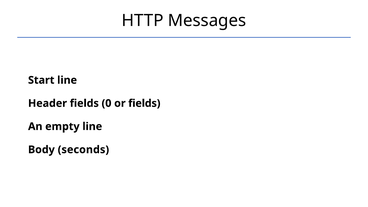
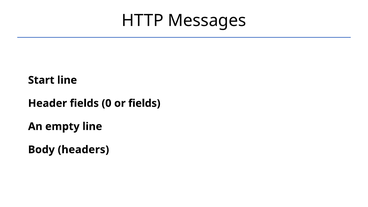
seconds: seconds -> headers (83, 150)
